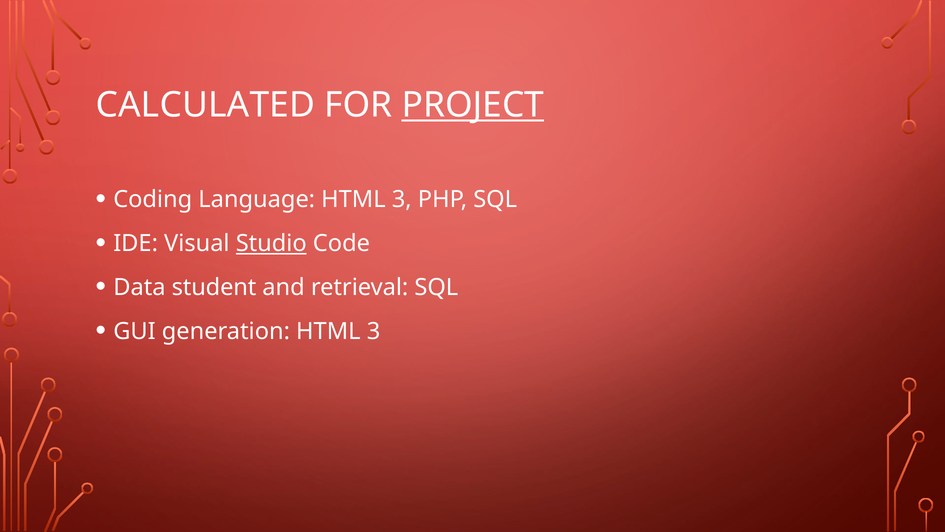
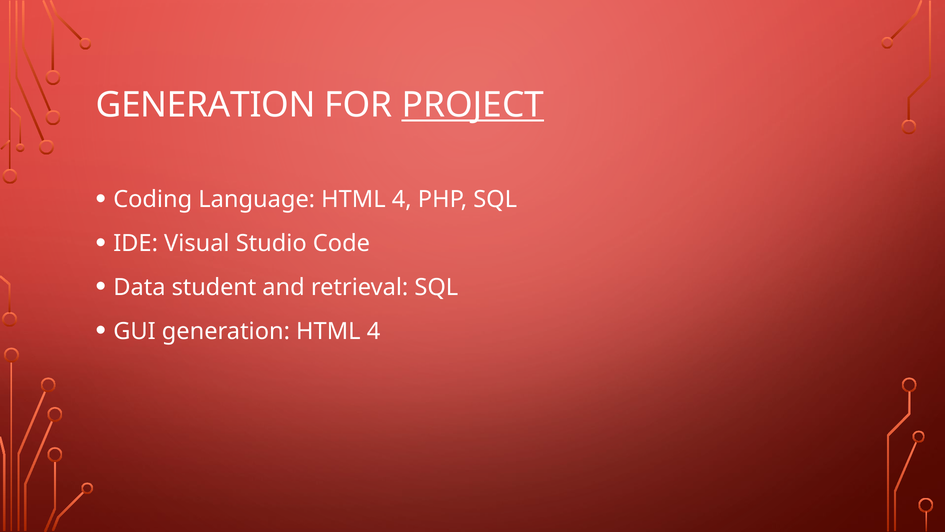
CALCULATED: CALCULATED -> GENERATION (206, 105)
Language HTML 3: 3 -> 4 (402, 199)
Studio underline: present -> none (271, 243)
generation HTML 3: 3 -> 4 (374, 331)
